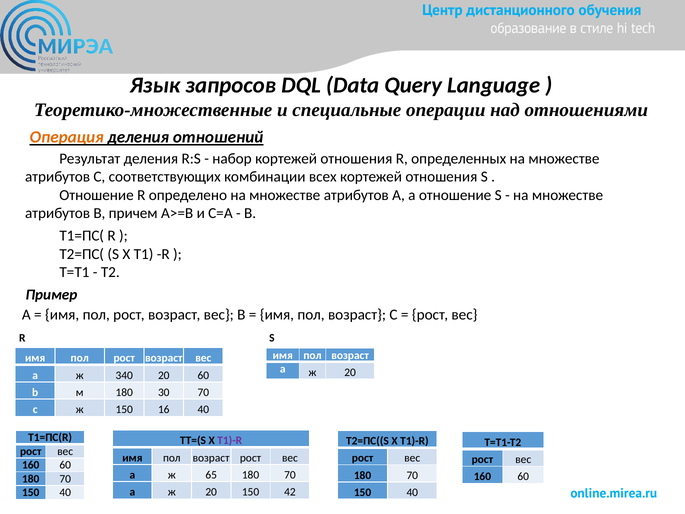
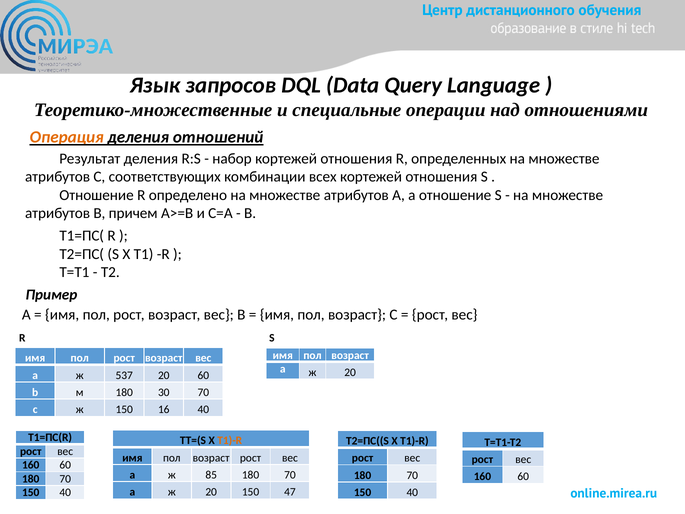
340: 340 -> 537 (124, 375)
T1)-R colour: purple -> orange (230, 440)
65: 65 -> 85 (211, 475)
42: 42 -> 47 (290, 492)
